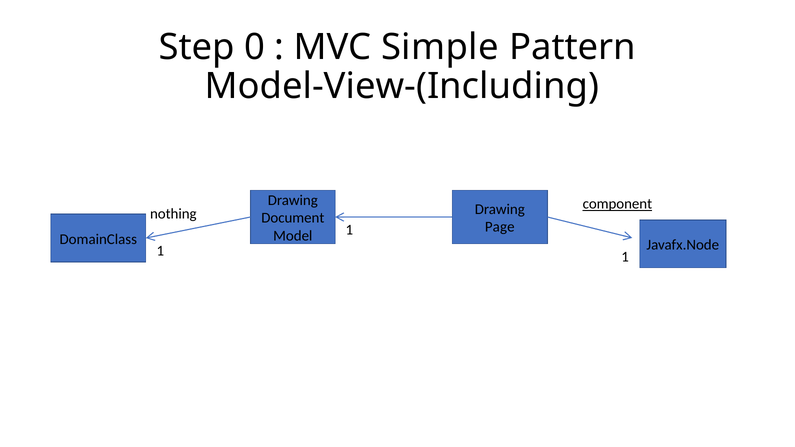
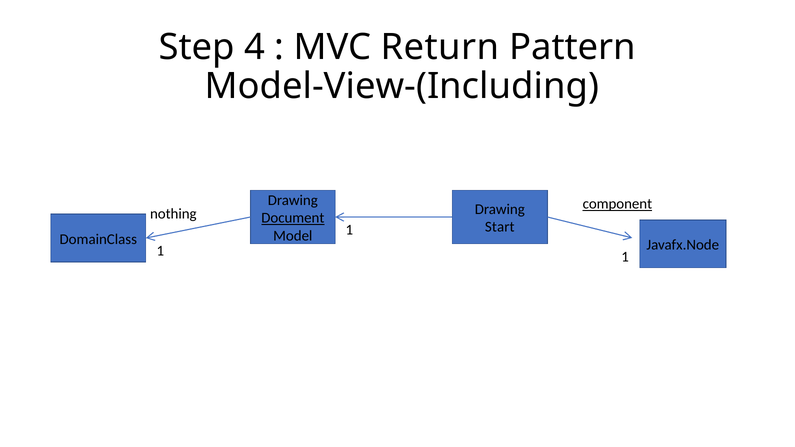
0: 0 -> 4 (255, 47)
Simple: Simple -> Return (440, 47)
Document underline: none -> present (293, 218)
Page: Page -> Start (500, 227)
